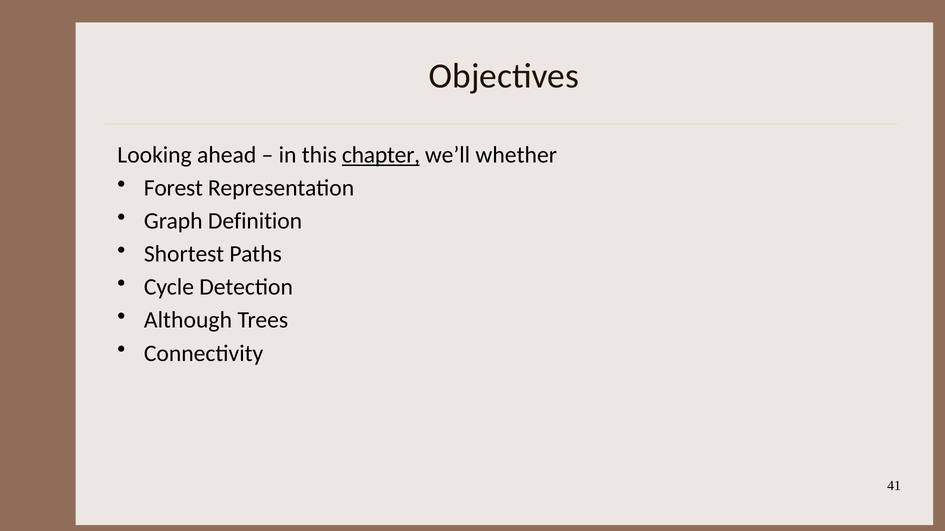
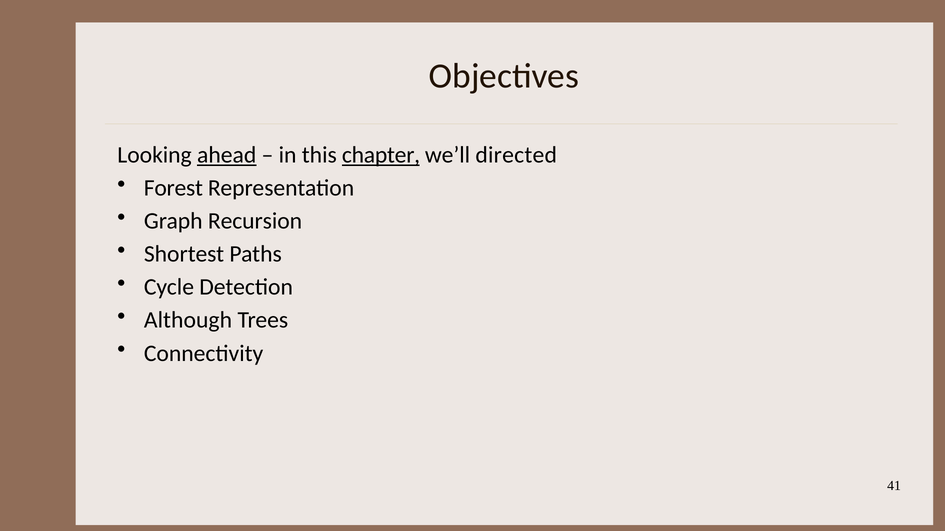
ahead underline: none -> present (227, 155)
whether: whether -> directed (516, 155)
Definition: Definition -> Recursion (255, 221)
